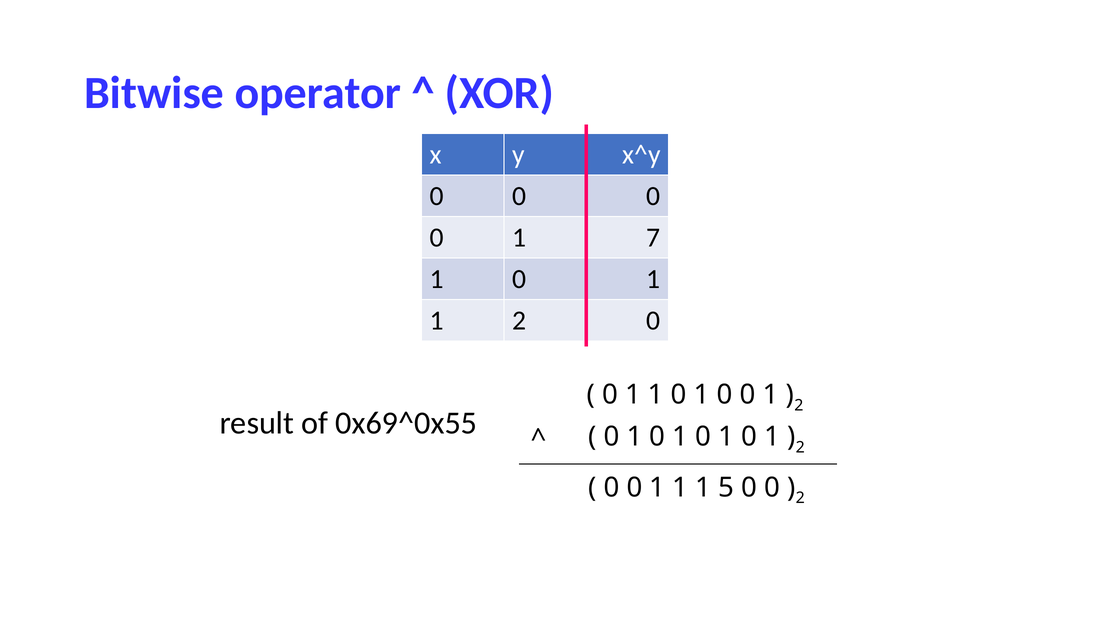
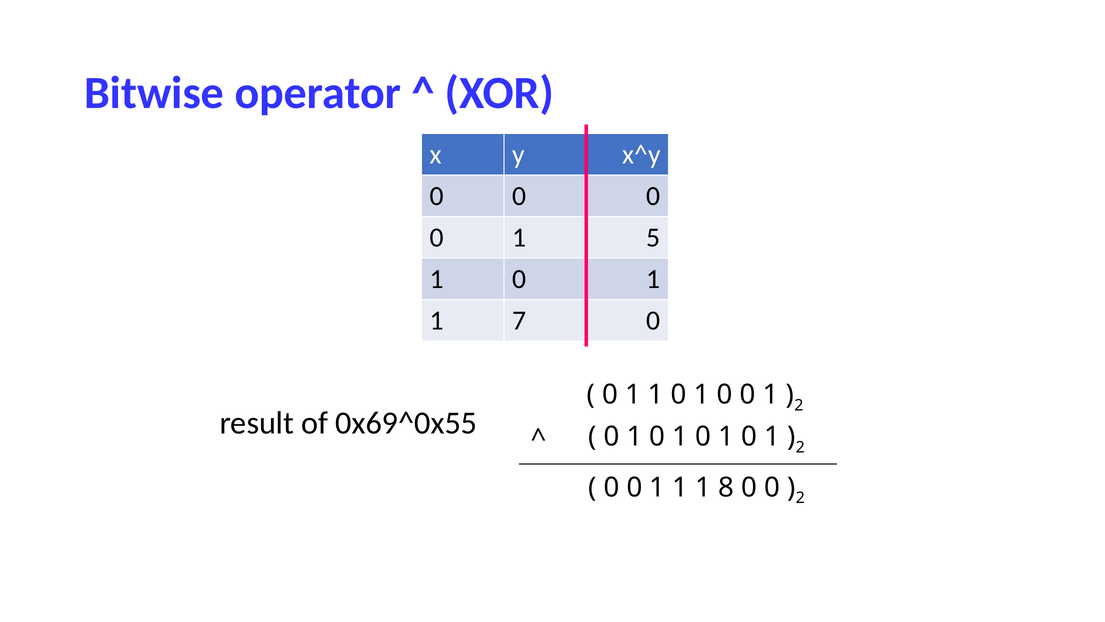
7: 7 -> 5 (653, 238)
1 2: 2 -> 7 (519, 321)
5: 5 -> 8 (726, 487)
